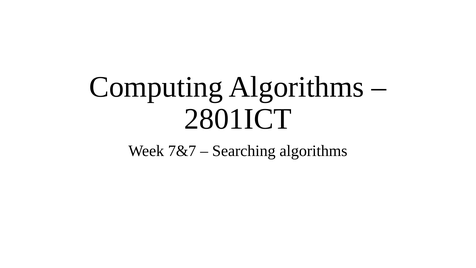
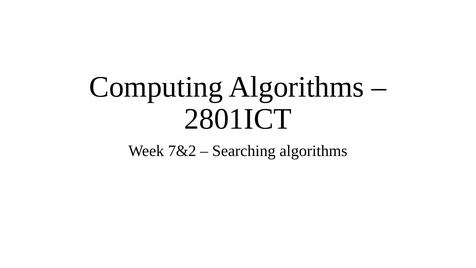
7&7: 7&7 -> 7&2 (182, 151)
